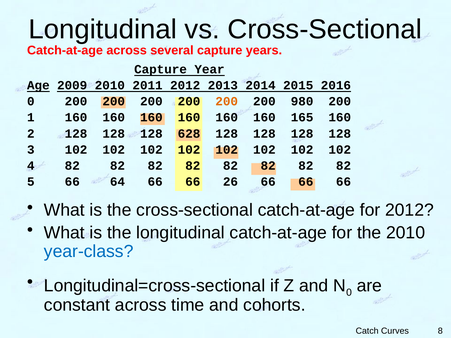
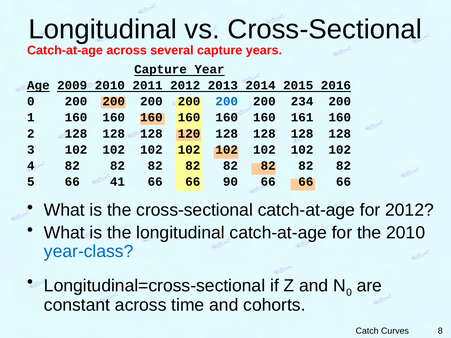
200 colour: orange -> blue (227, 102)
980: 980 -> 234 (302, 102)
165: 165 -> 161 (302, 118)
628: 628 -> 120 (189, 134)
64: 64 -> 41 (117, 182)
26: 26 -> 90 (230, 182)
